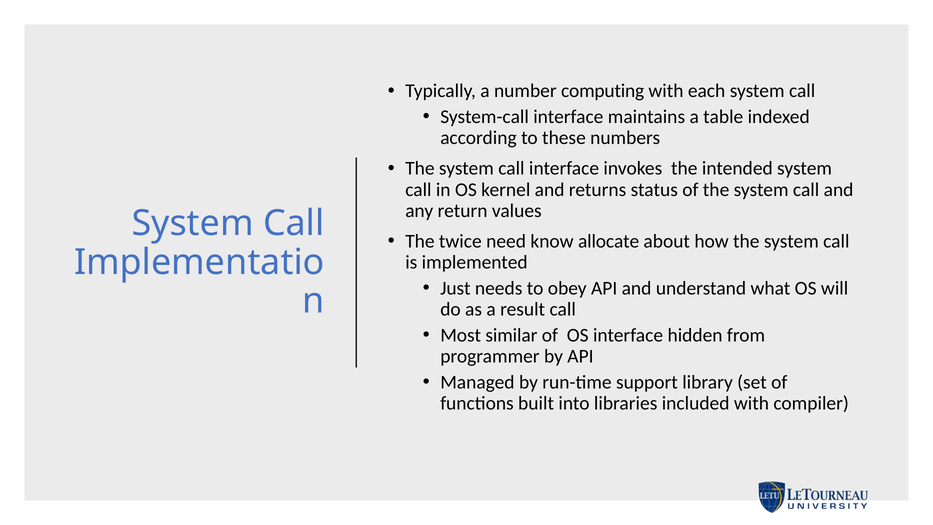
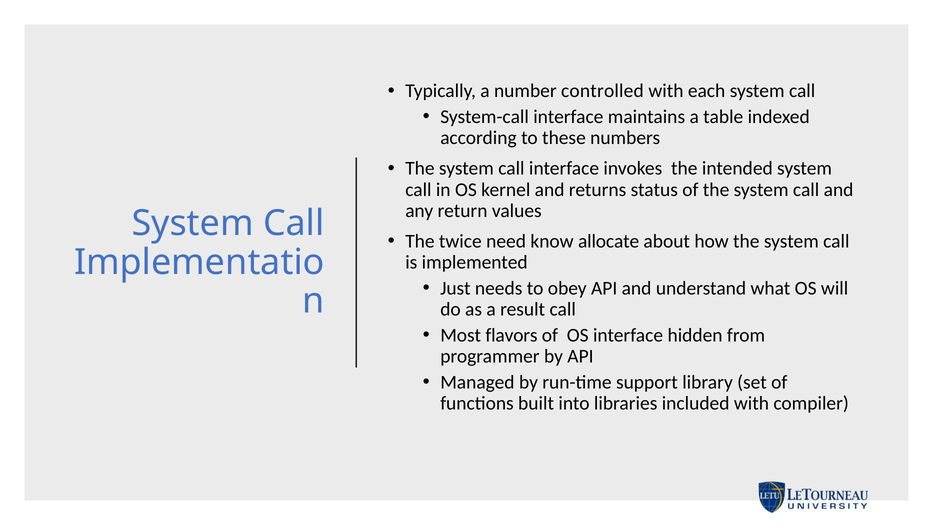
computing: computing -> controlled (602, 91)
similar: similar -> flavors (511, 335)
